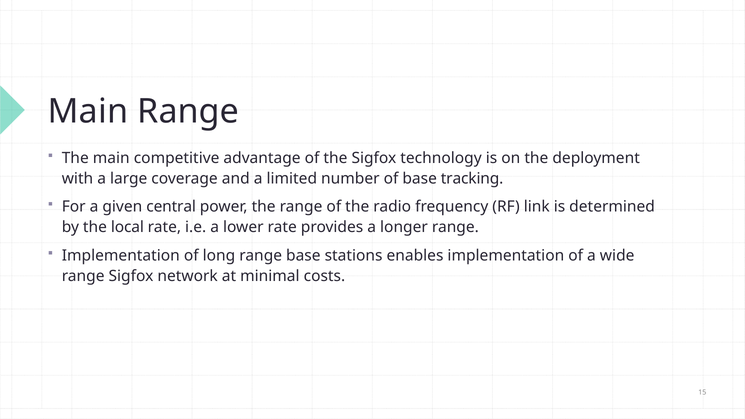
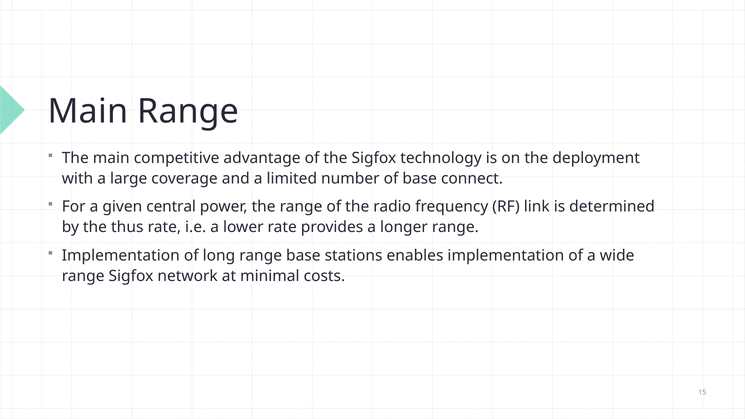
tracking: tracking -> connect (472, 179)
local: local -> thus (127, 227)
